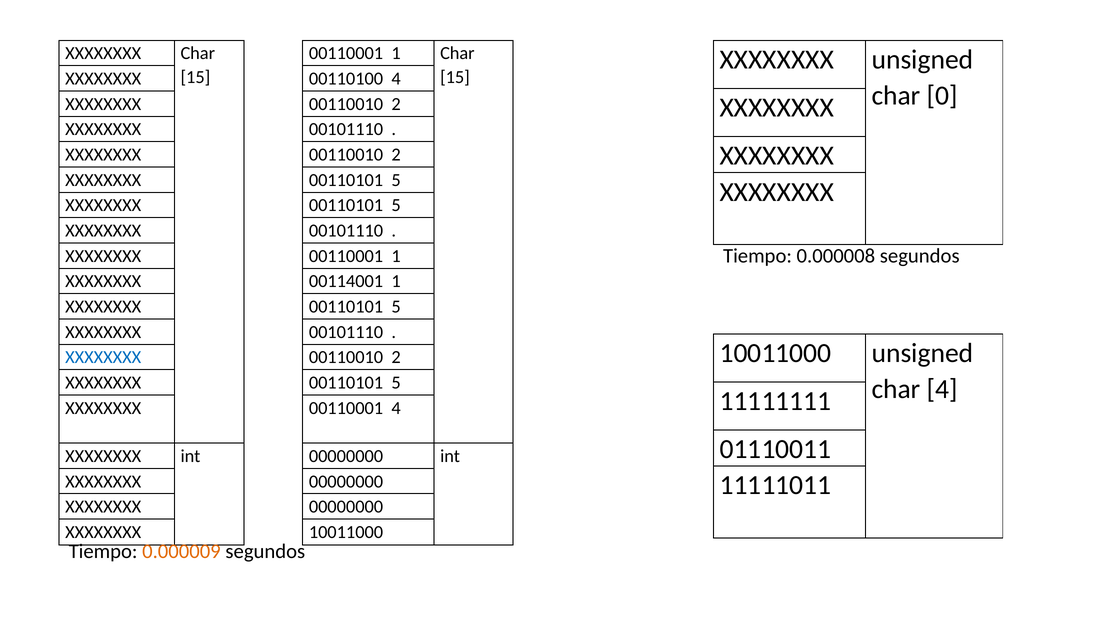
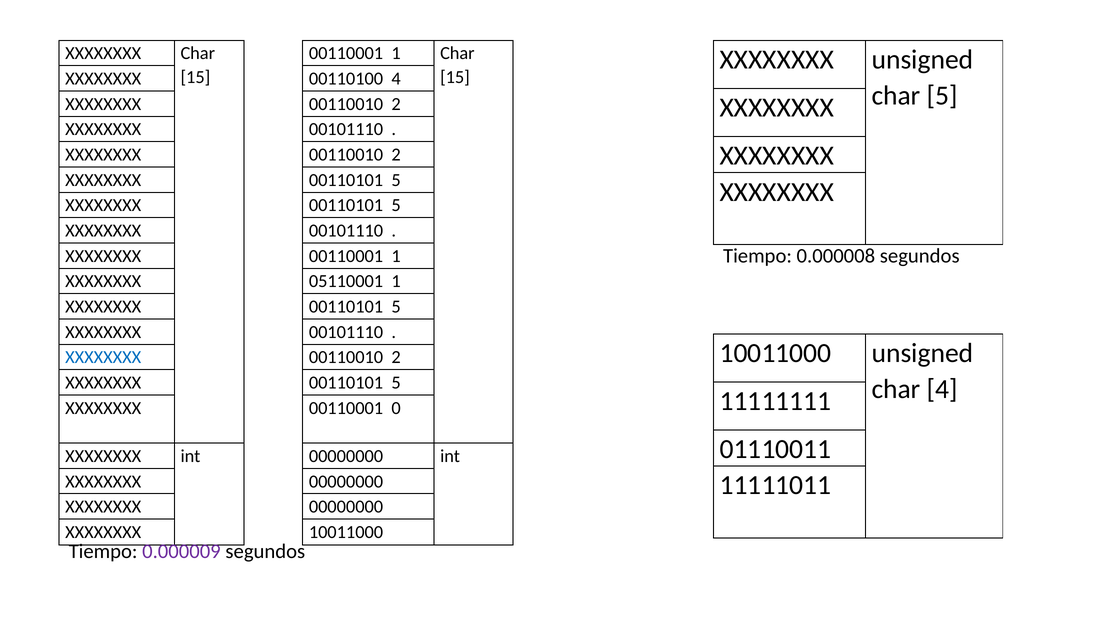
char 0: 0 -> 5 (942, 96)
00114001: 00114001 -> 05110001 (346, 281)
00110001 4: 4 -> 0 (396, 408)
0.000009 colour: orange -> purple (181, 552)
